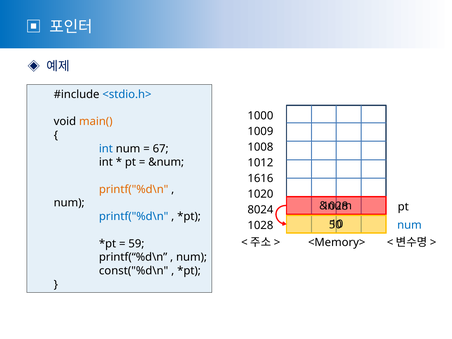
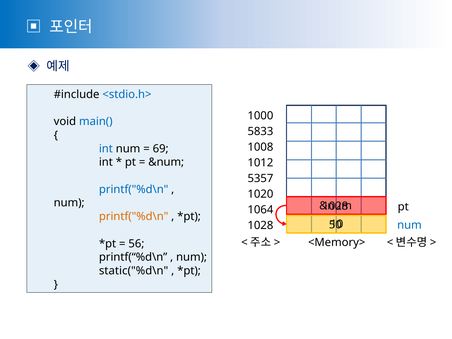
main( colour: orange -> blue (96, 122)
1009: 1009 -> 5833 (260, 131)
67: 67 -> 69 (161, 149)
1616: 1616 -> 5357 (260, 178)
printf("%d\n colour: orange -> blue (134, 189)
8024: 8024 -> 1064 (260, 210)
printf("%d\n colour: blue -> orange (134, 216)
59: 59 -> 56 (136, 244)
const("%d\n: const("%d\n -> static("%d\n (134, 271)
